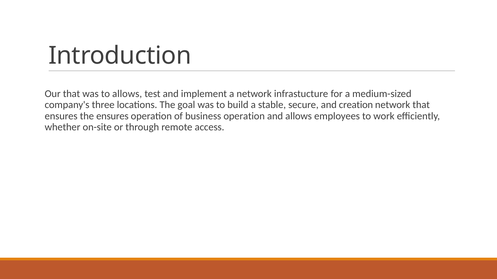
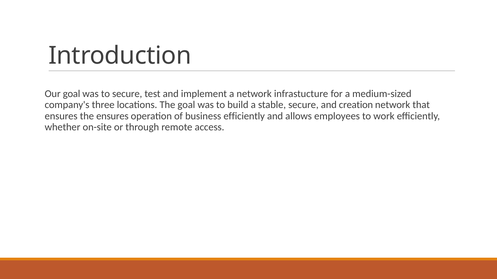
Our that: that -> goal (72, 94)
to allows: allows -> secure (127, 94)
business operation: operation -> efficiently (244, 116)
